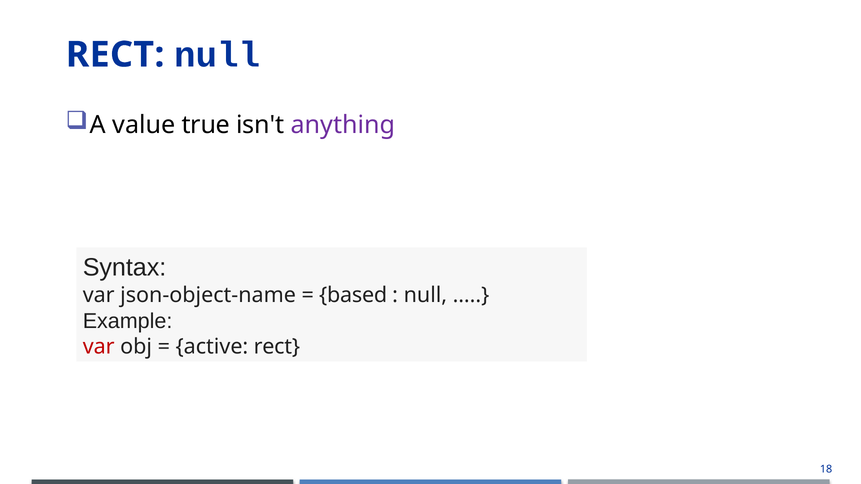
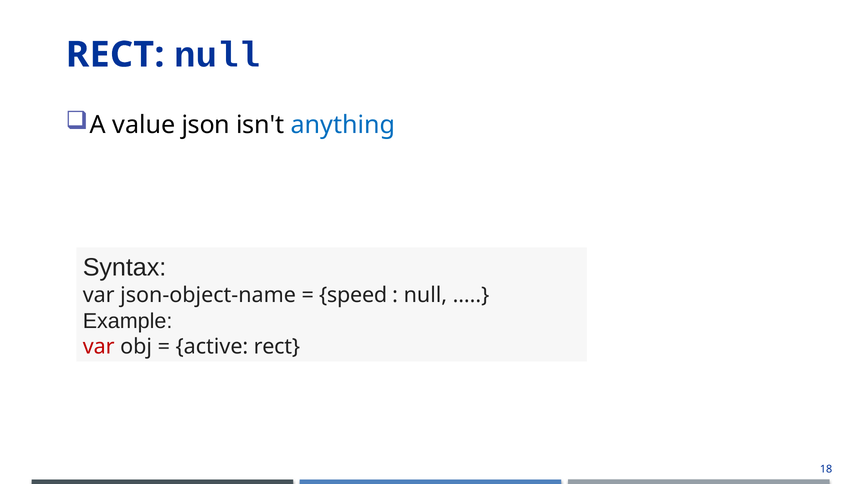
true: true -> json (206, 125)
anything colour: purple -> blue (343, 125)
based: based -> speed (353, 295)
